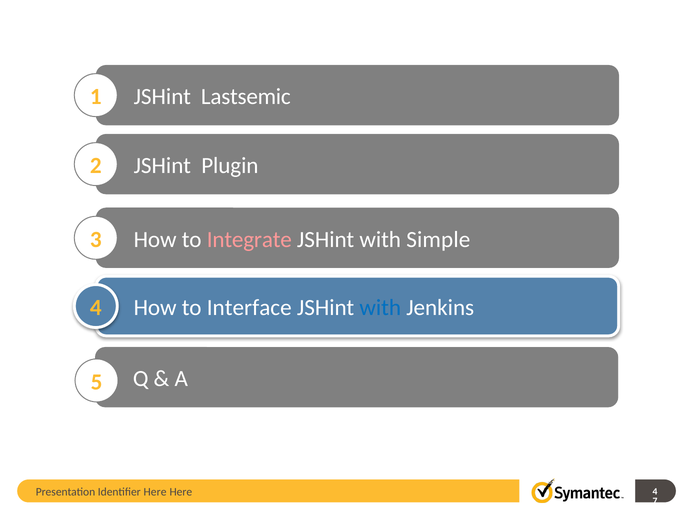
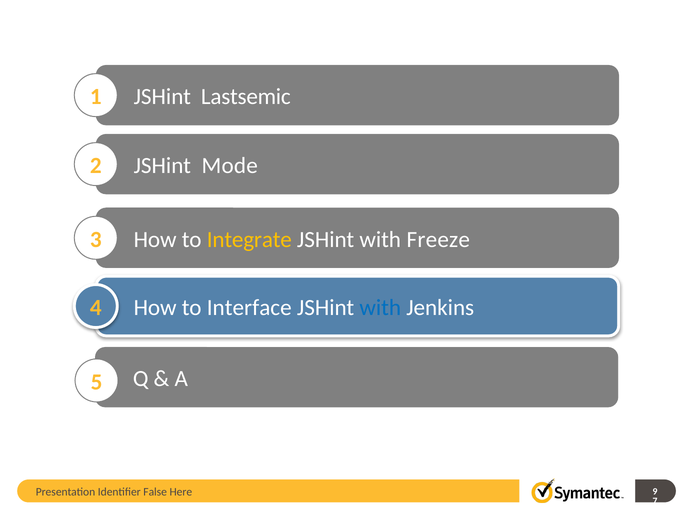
Plugin: Plugin -> Mode (230, 166)
Integrate colour: pink -> yellow (249, 239)
Simple: Simple -> Freeze (438, 239)
Identifier Here: Here -> False (155, 492)
Here 4: 4 -> 9 (655, 491)
